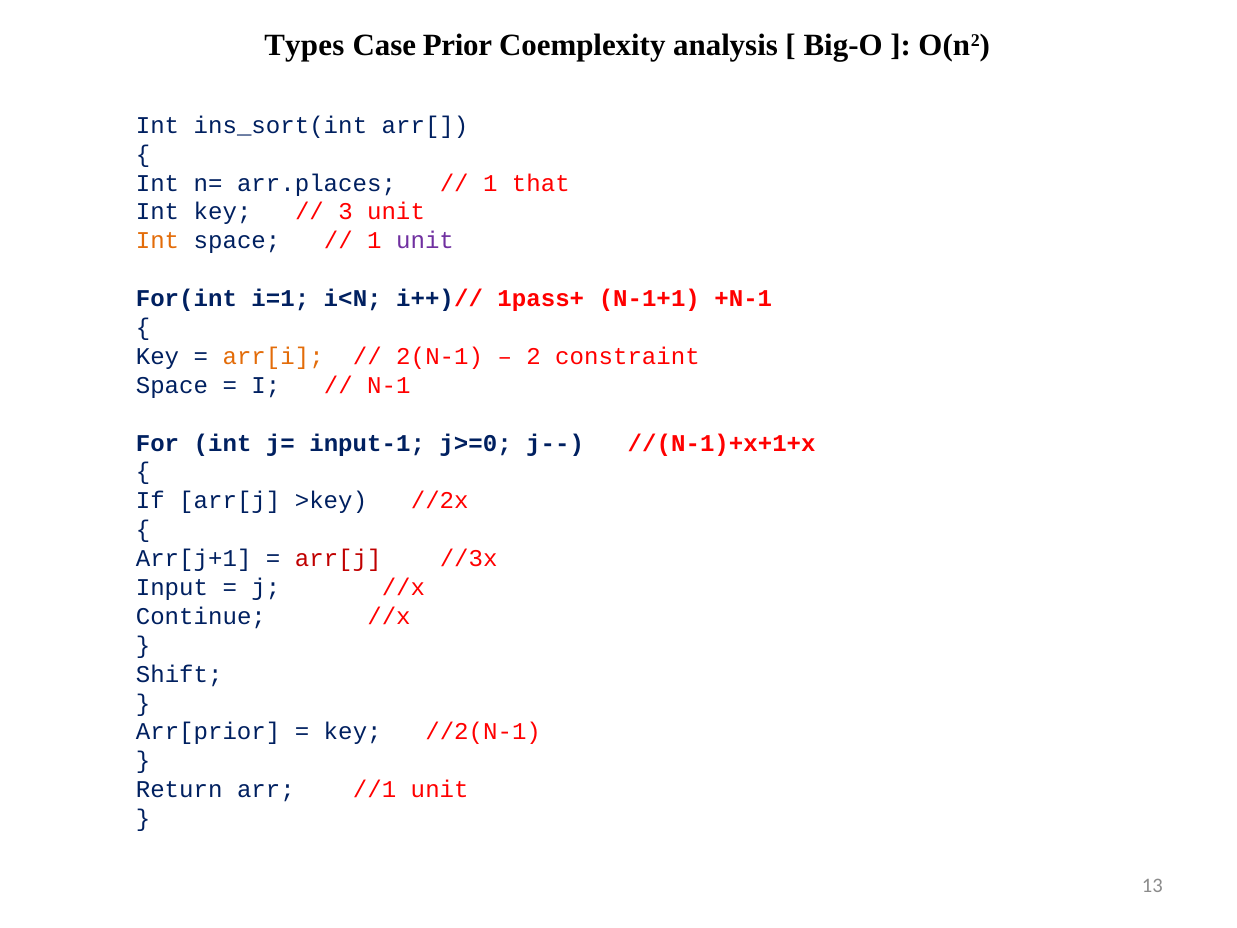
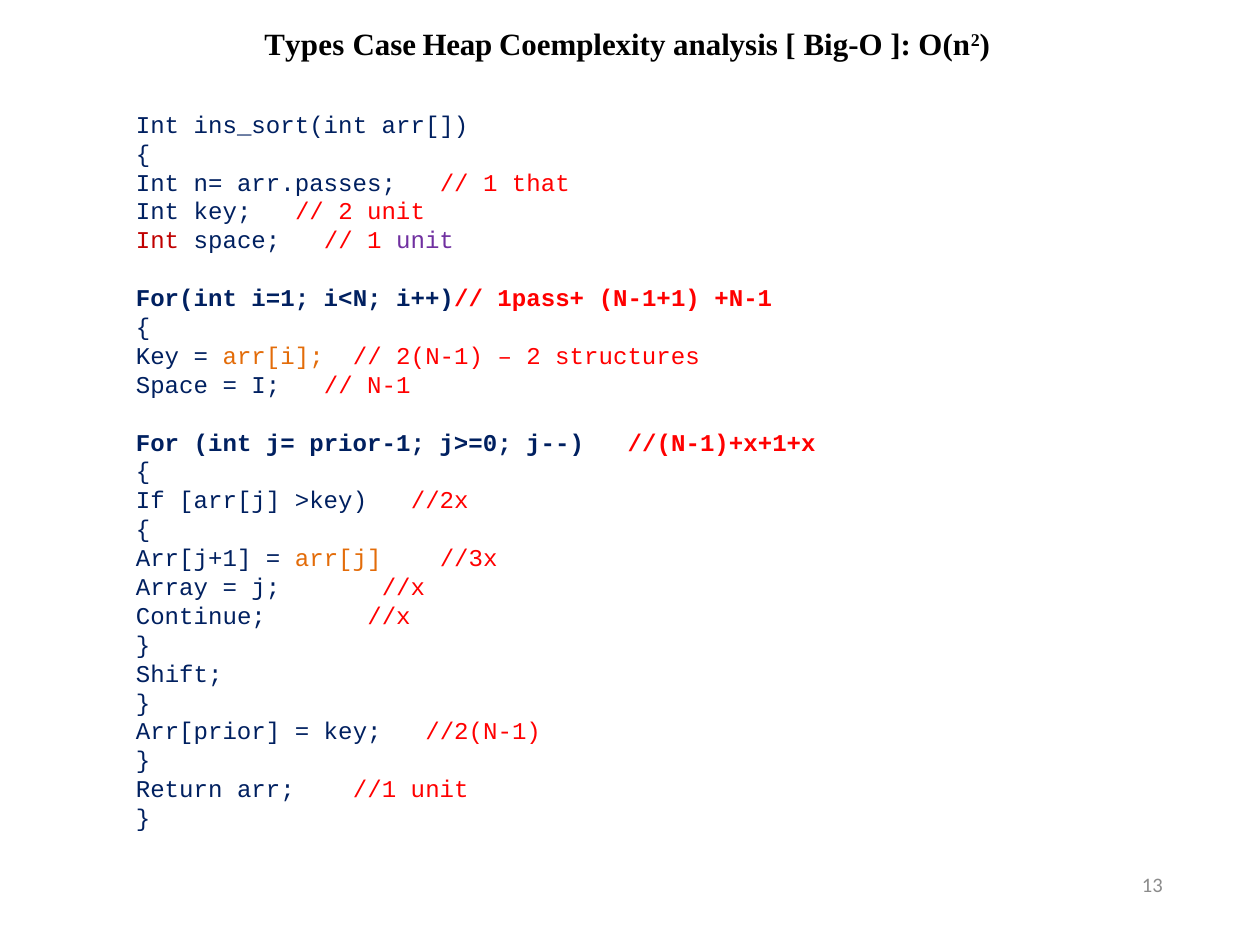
Prior: Prior -> Heap (457, 45)
arr.places: arr.places -> arr.passes (317, 183)
3: 3 -> 2 (346, 212)
Int colour: orange -> red (158, 241)
constraint: constraint -> structures (628, 356)
input-1: input-1 -> prior-1 (367, 443)
arr[j colour: red -> orange (338, 559)
Input: Input -> Array (172, 587)
